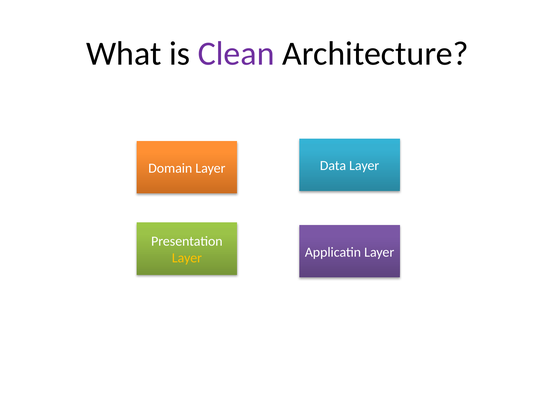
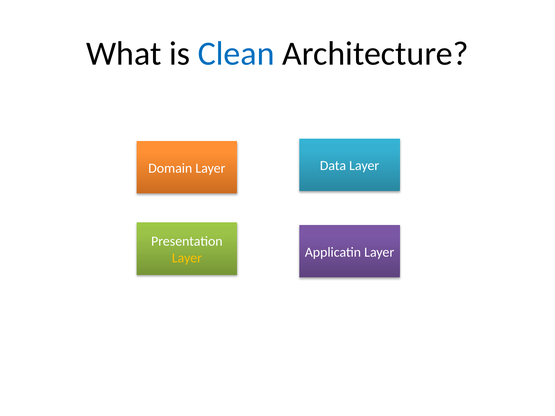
Clean colour: purple -> blue (236, 54)
